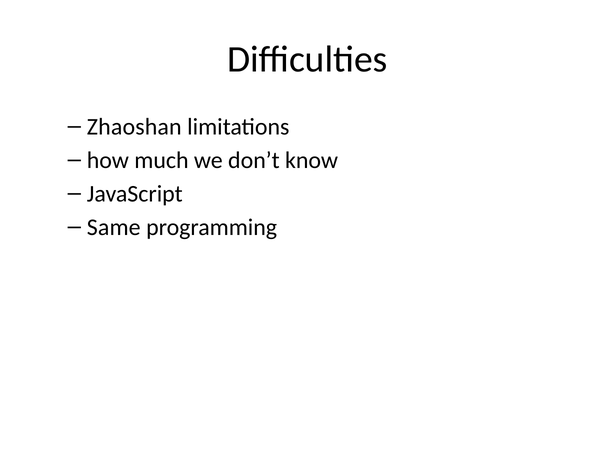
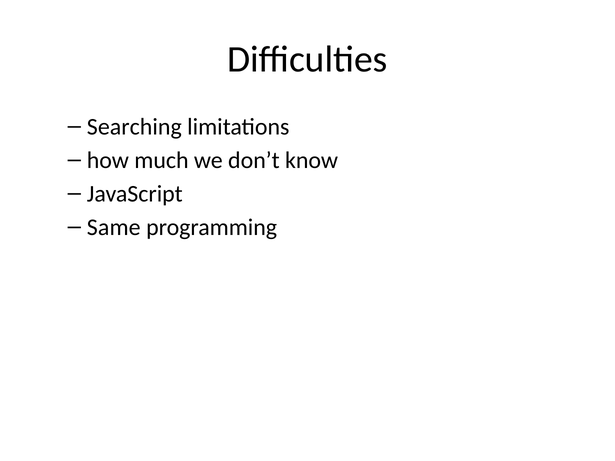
Zhaoshan: Zhaoshan -> Searching (134, 127)
